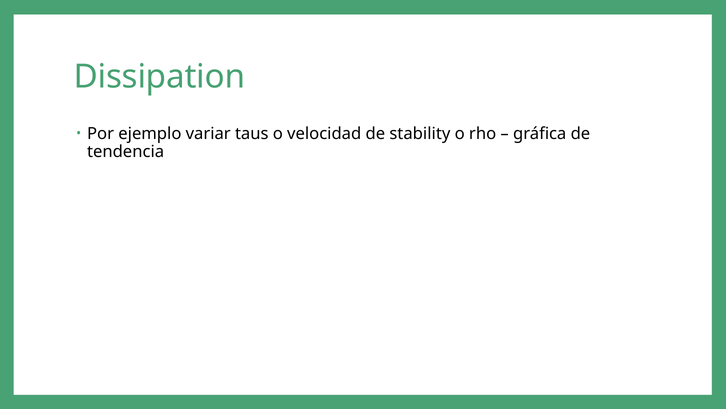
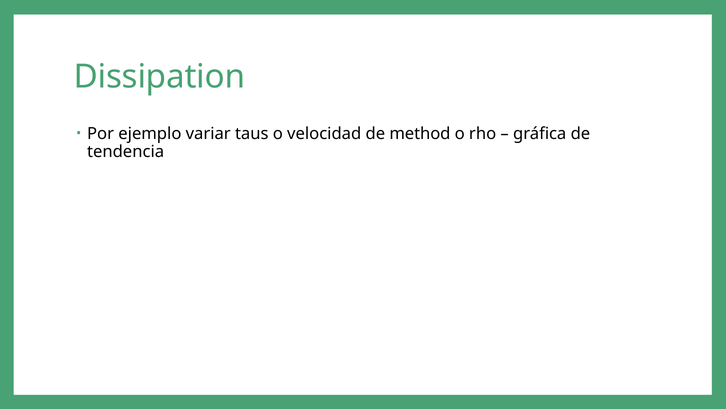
stability: stability -> method (420, 133)
